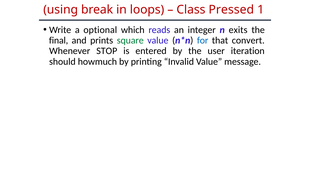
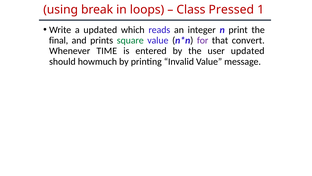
a optional: optional -> updated (100, 30)
exits: exits -> print (238, 30)
for colour: blue -> purple (203, 40)
STOP: STOP -> TIME (107, 51)
user iteration: iteration -> updated (248, 51)
